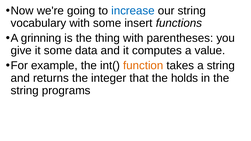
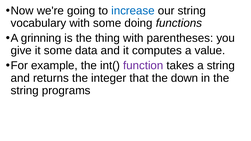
insert: insert -> doing (138, 23)
function colour: orange -> purple (143, 66)
holds: holds -> down (185, 78)
